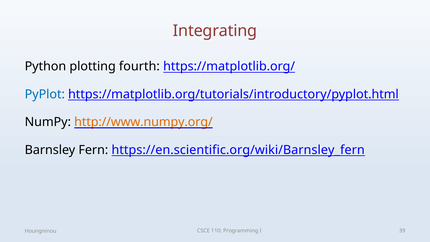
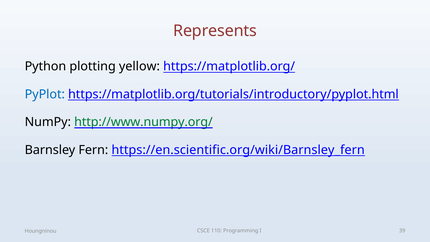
Integrating: Integrating -> Represents (215, 31)
fourth: fourth -> yellow (139, 66)
http://www.numpy.org/ colour: orange -> green (143, 122)
